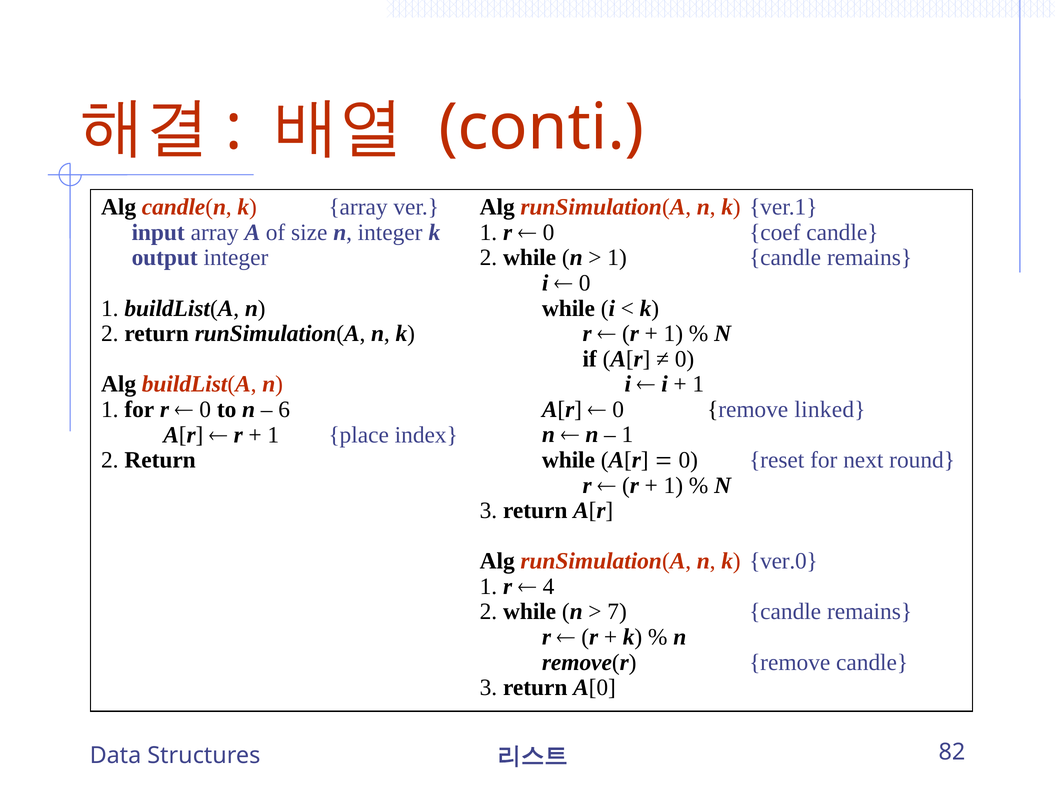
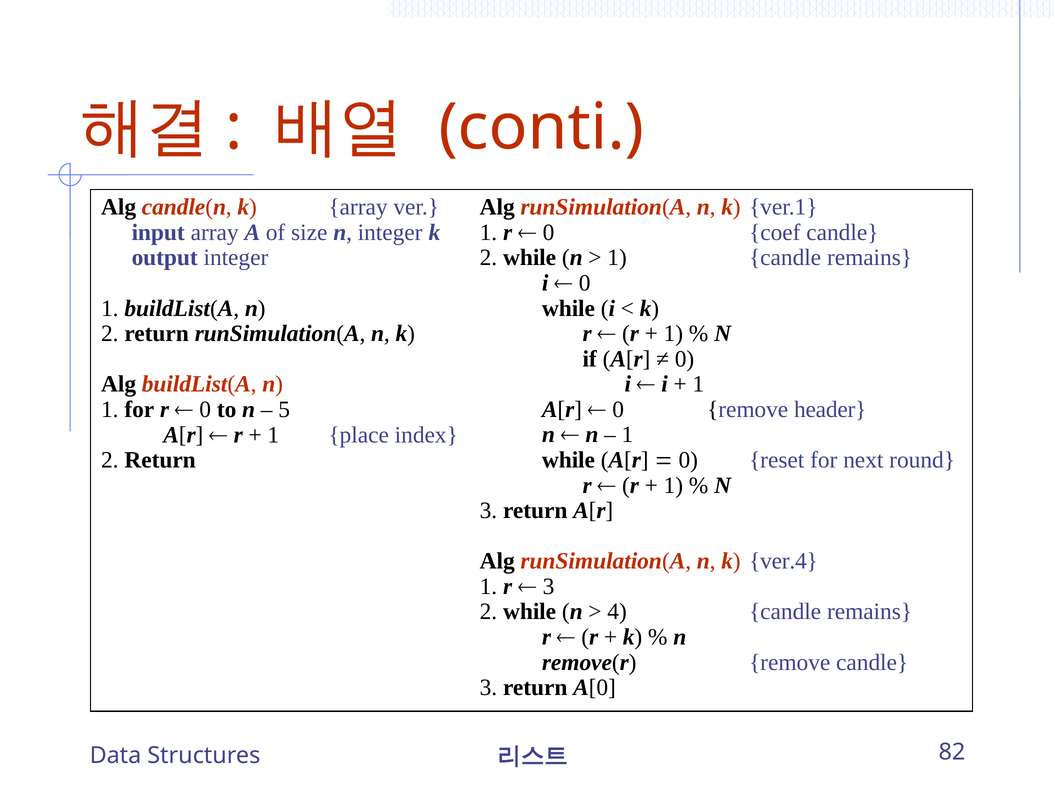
6: 6 -> 5 (284, 410)
linked: linked -> header (830, 410)
ver.0: ver.0 -> ver.4 (783, 561)
4: 4 -> 3 (549, 587)
7: 7 -> 4 (617, 612)
